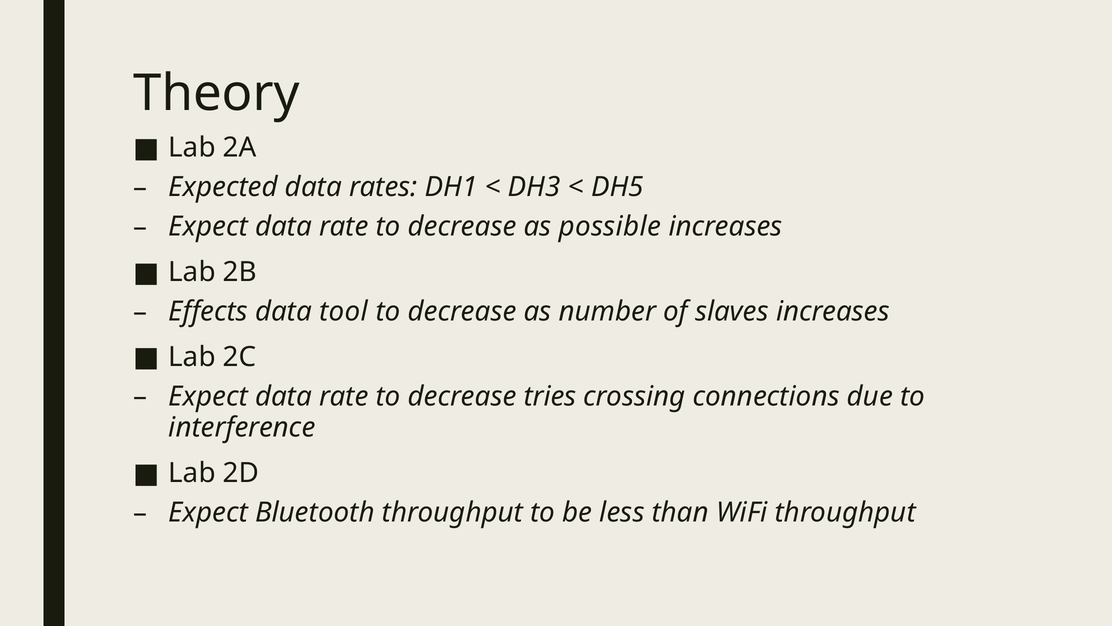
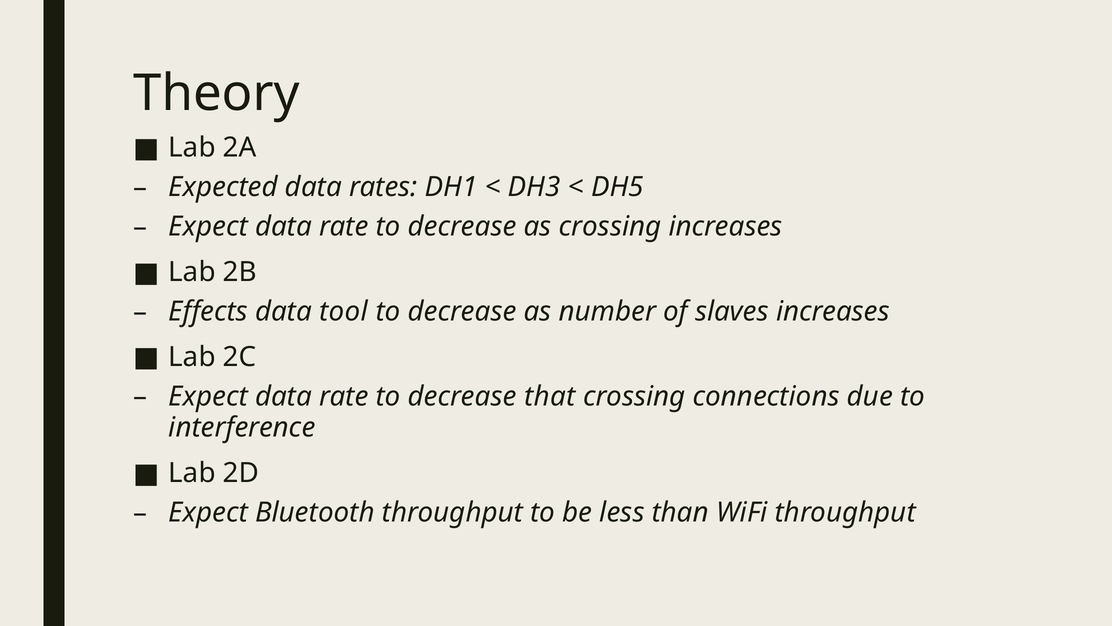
as possible: possible -> crossing (610, 227)
tries: tries -> that (550, 396)
